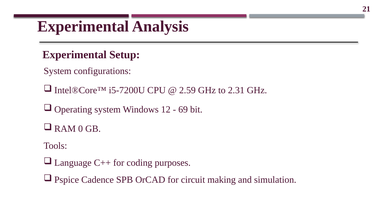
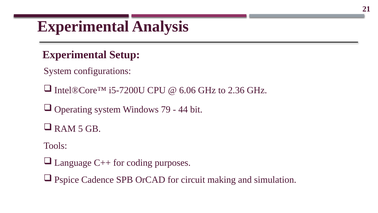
2.59: 2.59 -> 6.06 (187, 90)
2.31: 2.31 -> 2.36 (236, 90)
12: 12 -> 79 (166, 109)
69: 69 -> 44 (183, 109)
0: 0 -> 5 (81, 129)
